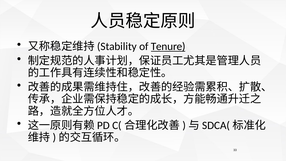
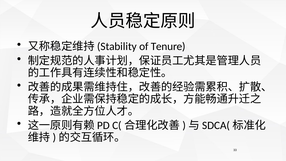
Tenure underline: present -> none (168, 46)
